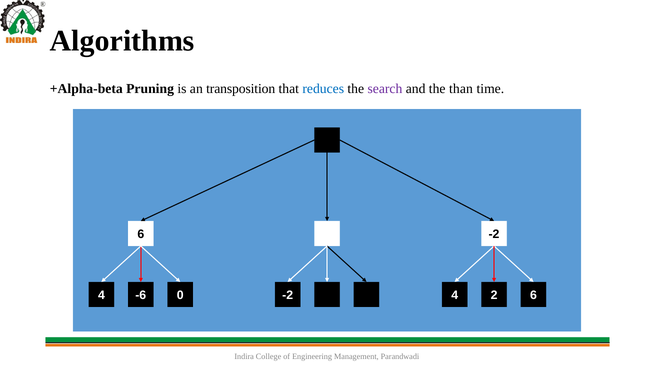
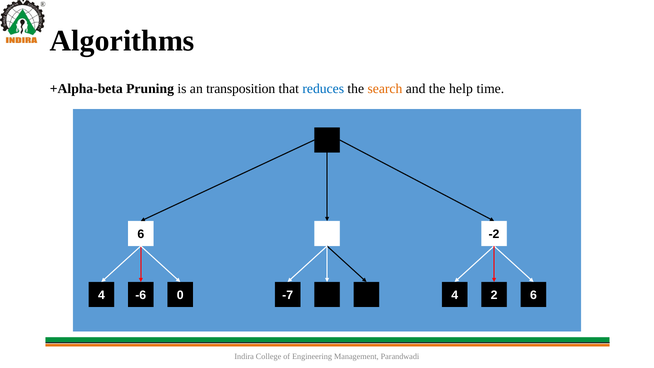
search colour: purple -> orange (385, 89)
than: than -> help (461, 89)
0 -2: -2 -> -7 (288, 295)
